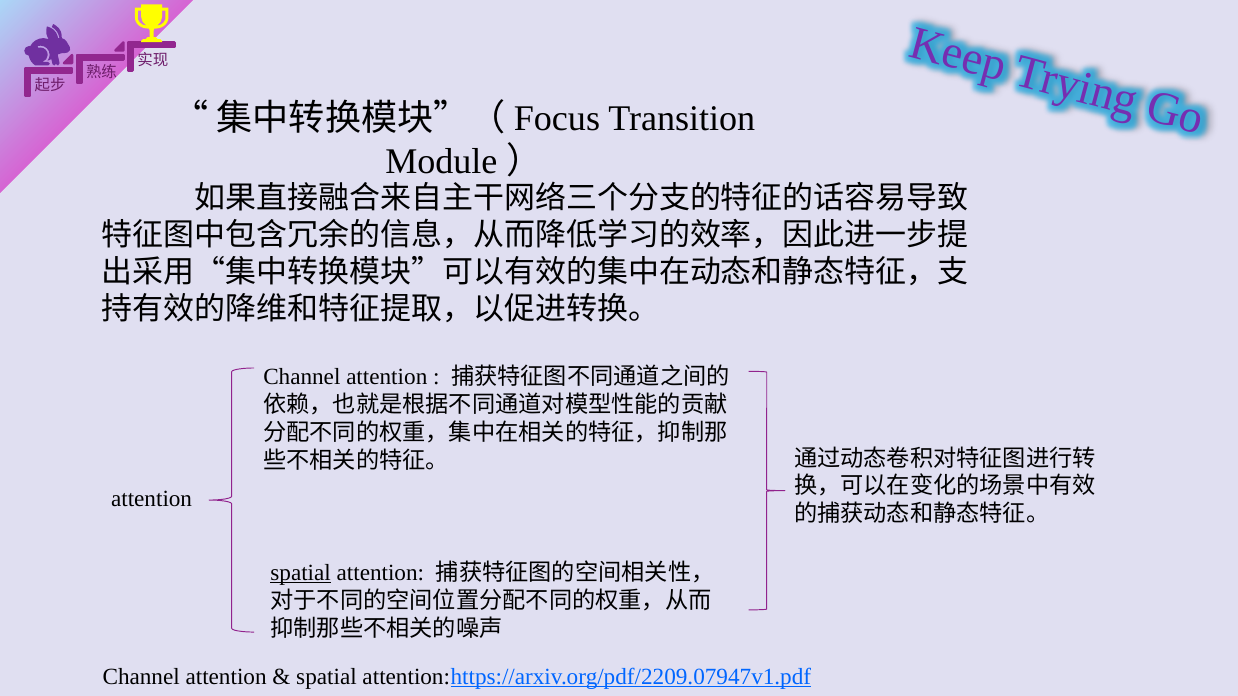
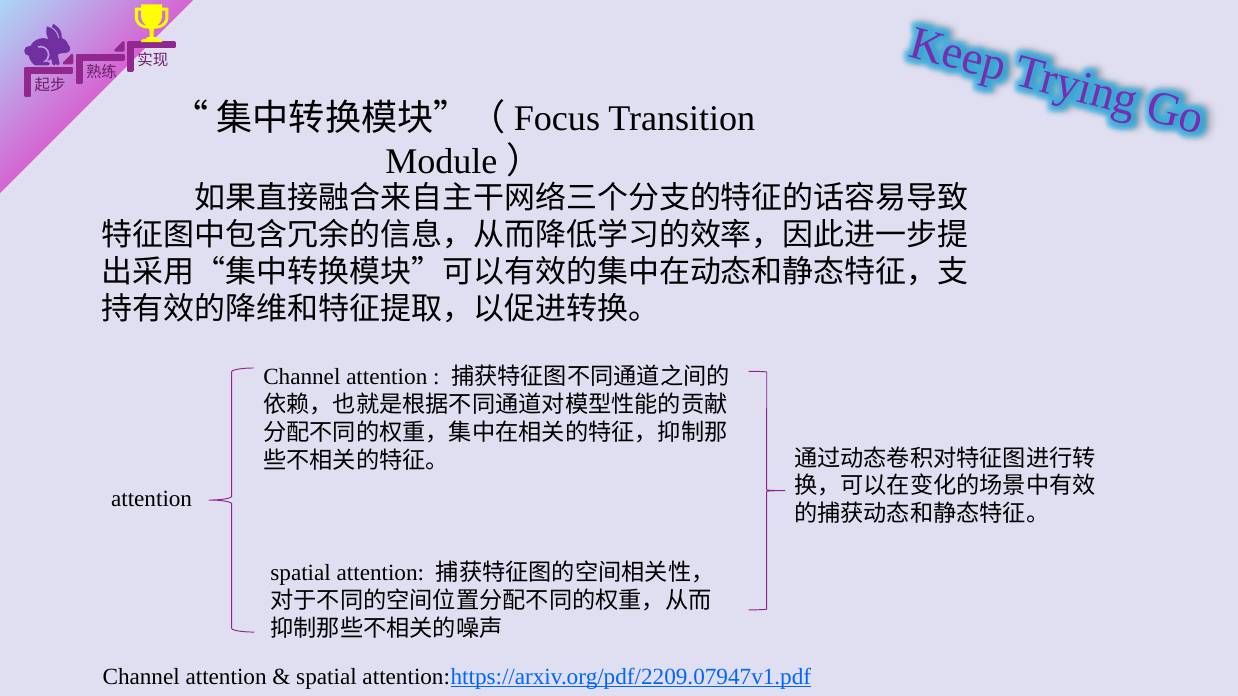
spatial underline: present -> none (301, 573)
